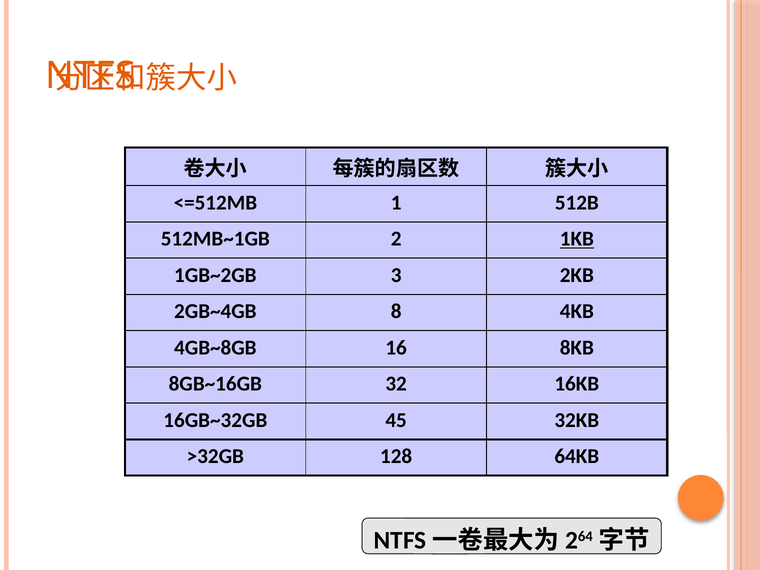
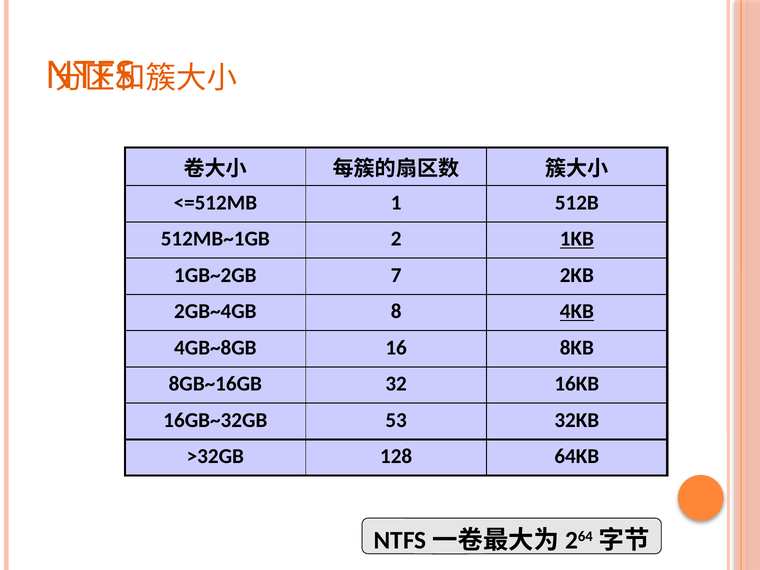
3: 3 -> 7 (396, 275)
4KB underline: none -> present (577, 311)
45: 45 -> 53 (396, 420)
